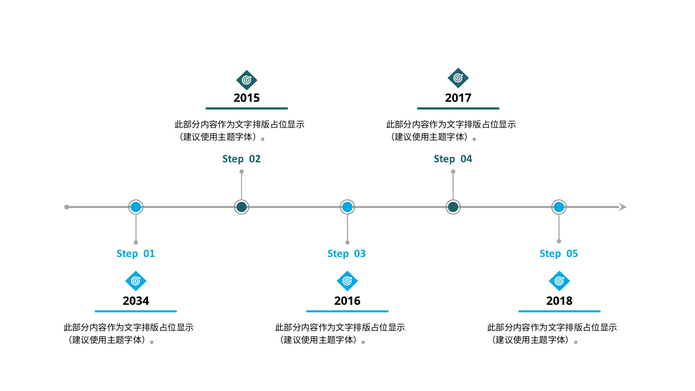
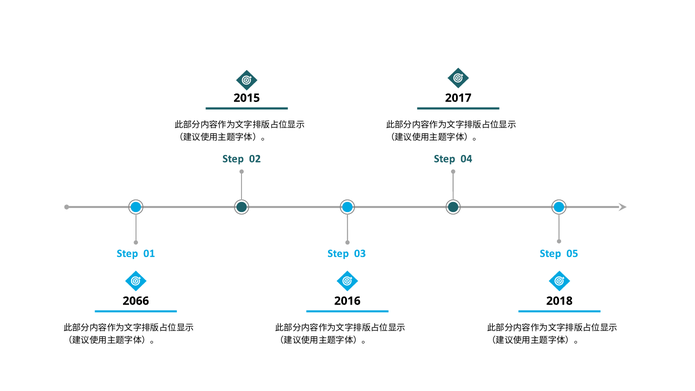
2034: 2034 -> 2066 (136, 301)
